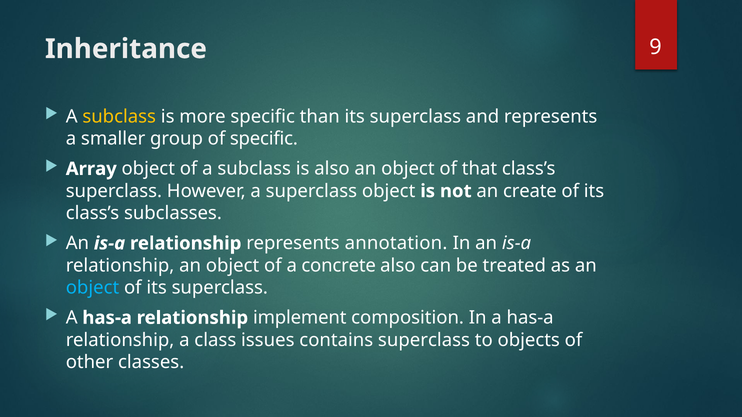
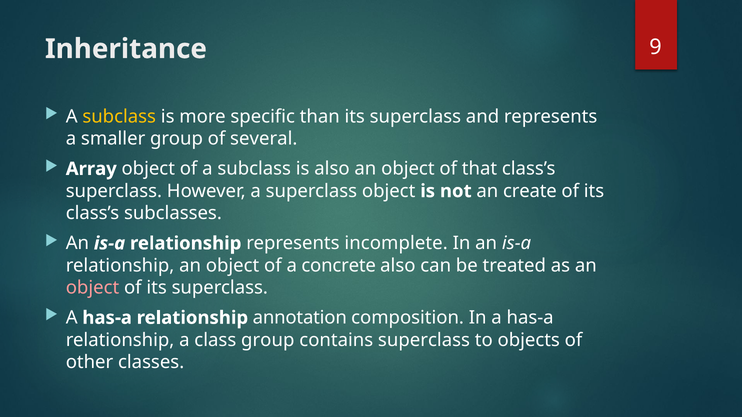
of specific: specific -> several (264, 139)
annotation: annotation -> incomplete (396, 244)
object colour: light blue -> pink (92, 288)
implement: implement -> annotation (300, 318)
class issues: issues -> group (268, 340)
